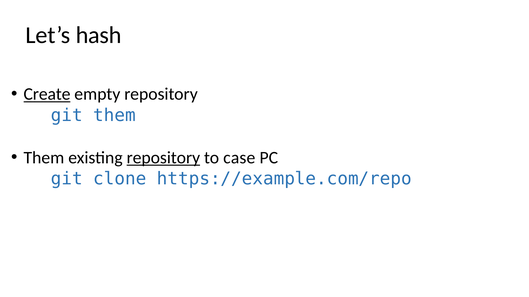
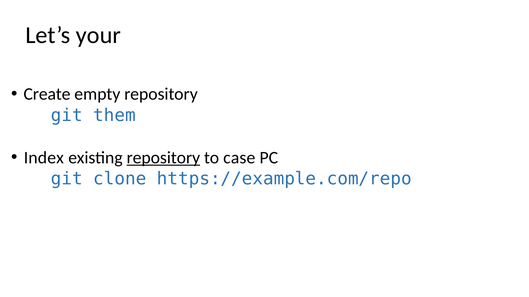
hash: hash -> your (98, 35)
Create underline: present -> none (47, 94)
Them: Them -> Index (44, 158)
